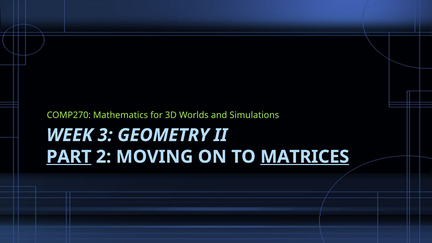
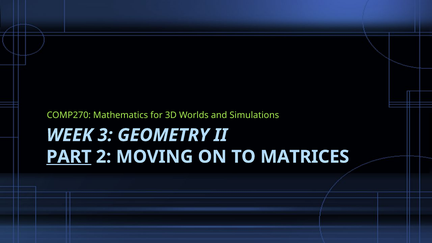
MATRICES underline: present -> none (305, 157)
